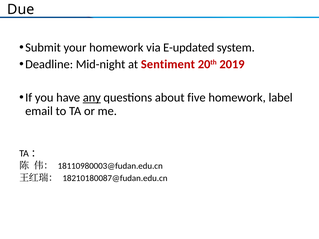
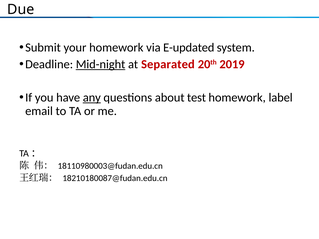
Mid-night underline: none -> present (101, 64)
Sentiment: Sentiment -> Separated (168, 64)
five: five -> test (197, 98)
